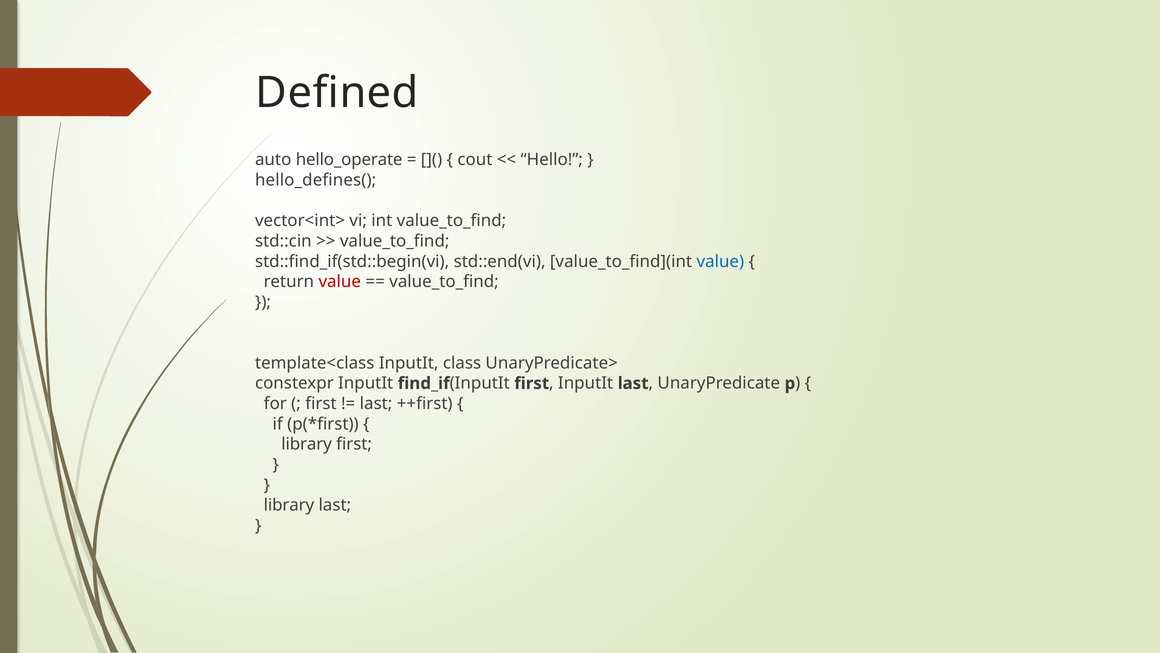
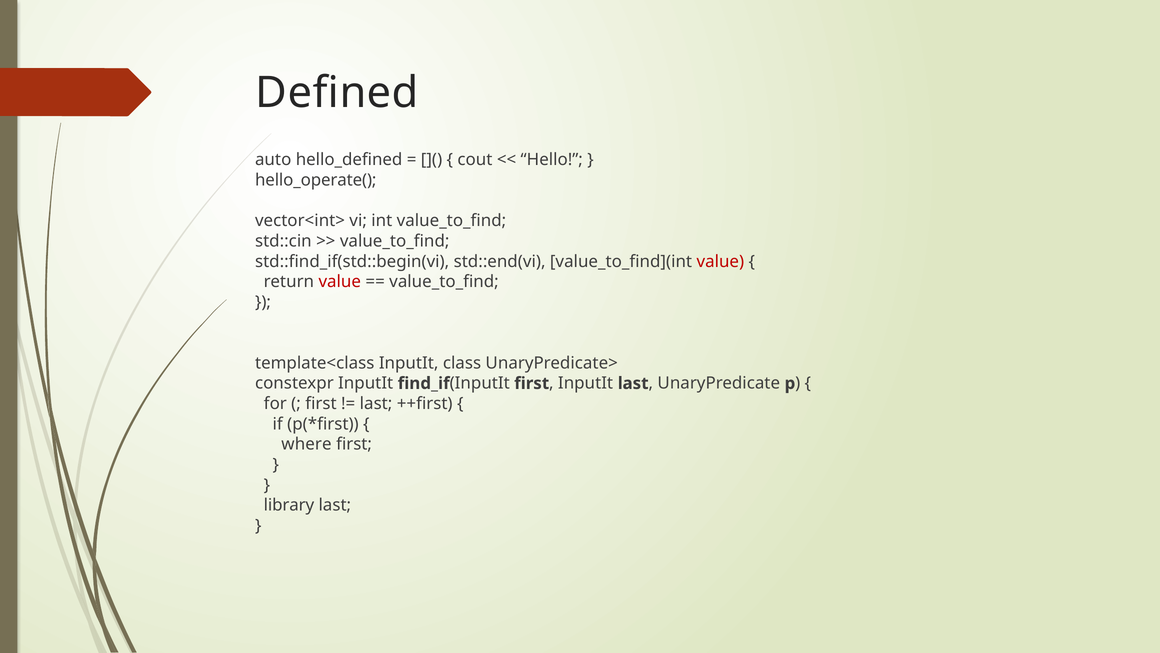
hello_operate: hello_operate -> hello_defined (349, 160)
hello_defines(: hello_defines( -> hello_operate( (316, 180)
value colour: blue -> red (720, 261)
library: library -> where (306, 444)
